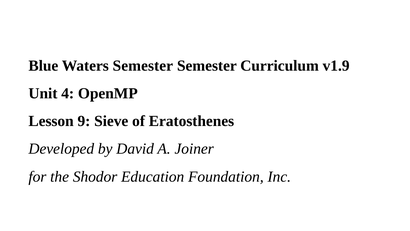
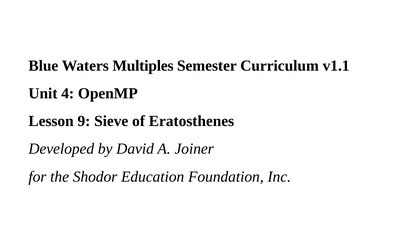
Waters Semester: Semester -> Multiples (143, 66)
v1.9: v1.9 -> v1.1 (336, 66)
